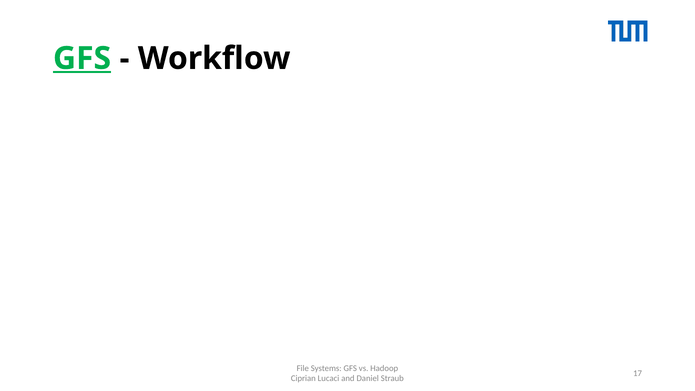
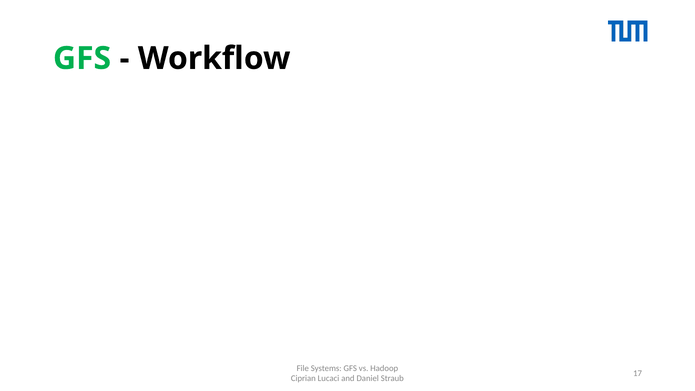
GFS underline: present -> none (82, 58)
